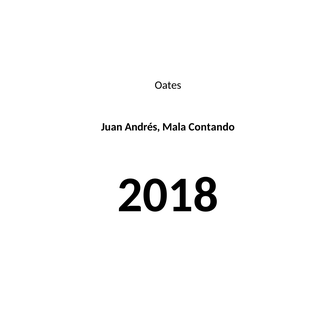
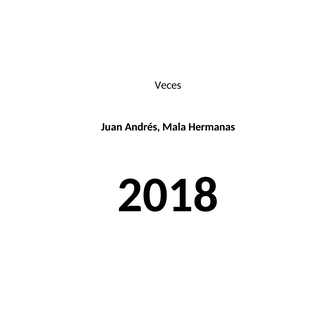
Oates: Oates -> Veces (168, 85)
Contando: Contando -> Hermanas (212, 127)
